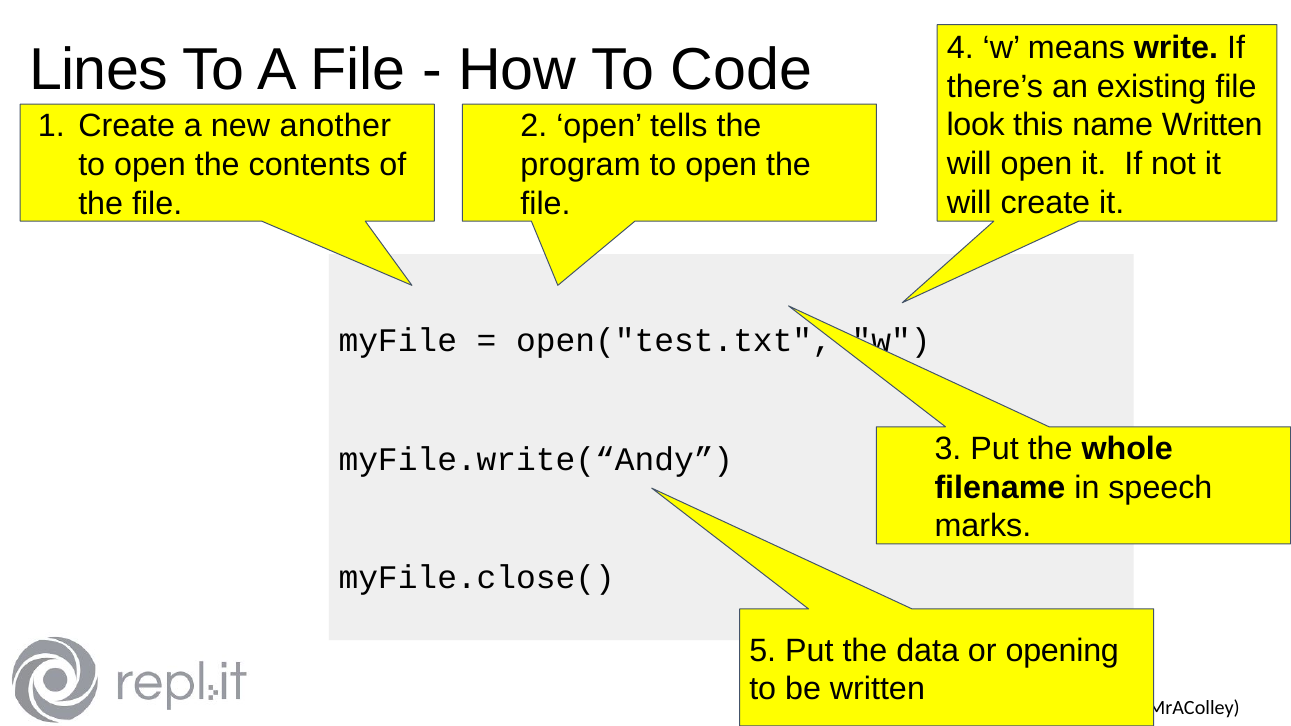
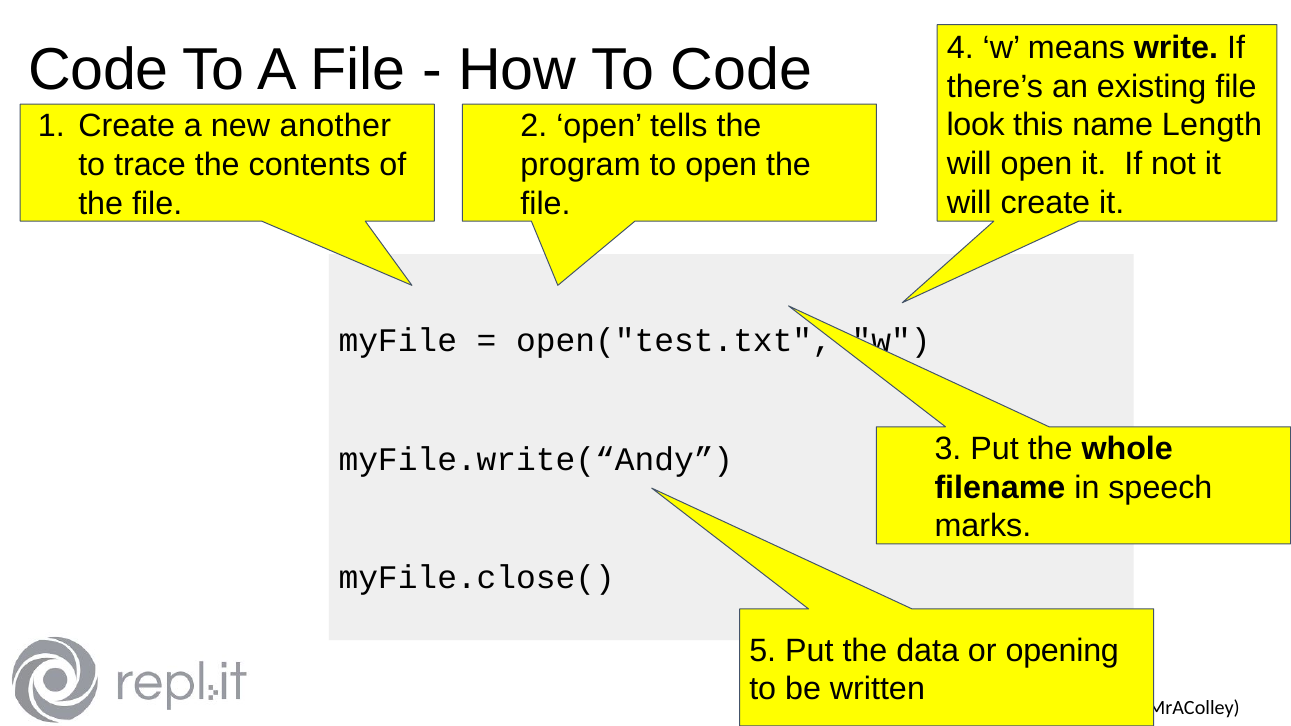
Lines: Lines -> Code (99, 70)
name Written: Written -> Length (1212, 125)
open: open -> trace (150, 165)
